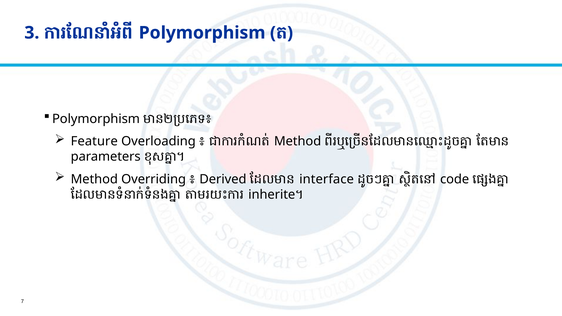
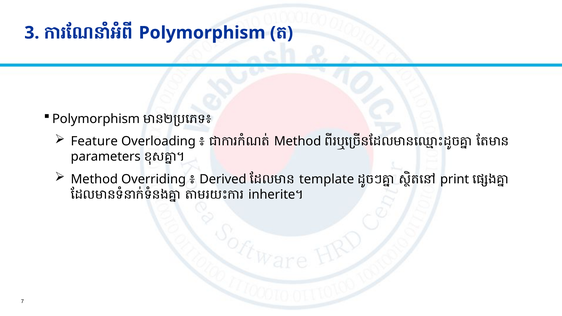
interface: interface -> template (327, 179)
code: code -> print (455, 179)
